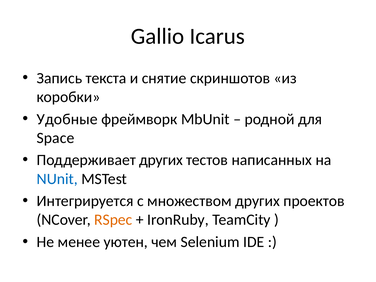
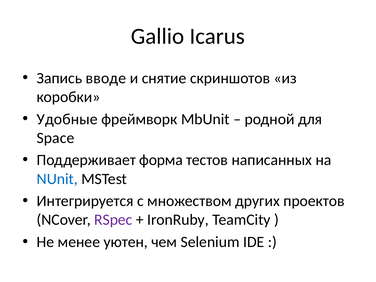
текста: текста -> вводе (106, 78)
Поддерживает других: других -> форма (161, 160)
RSpec colour: orange -> purple (113, 220)
